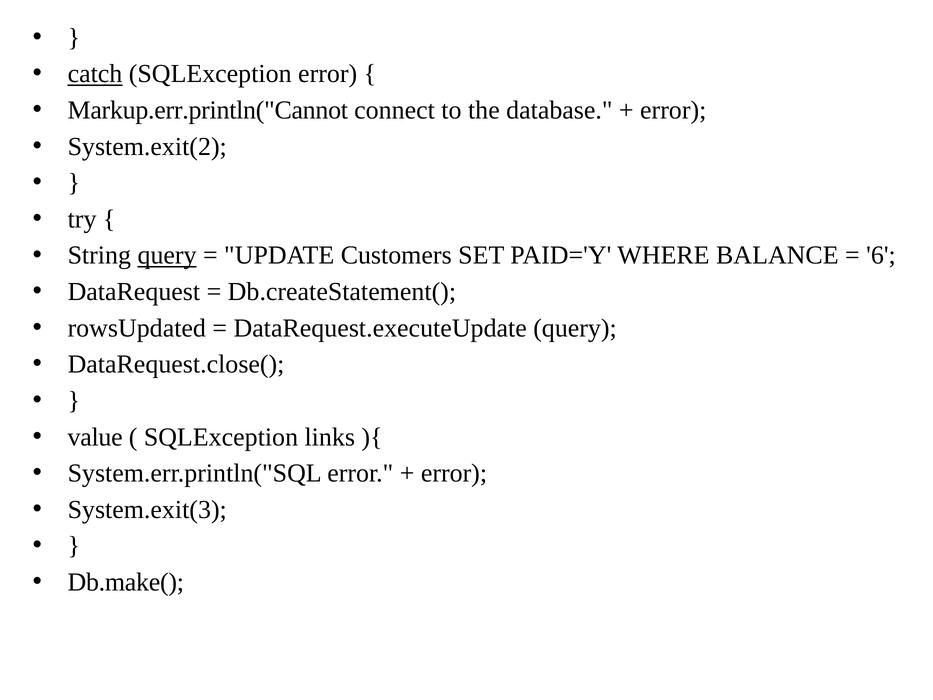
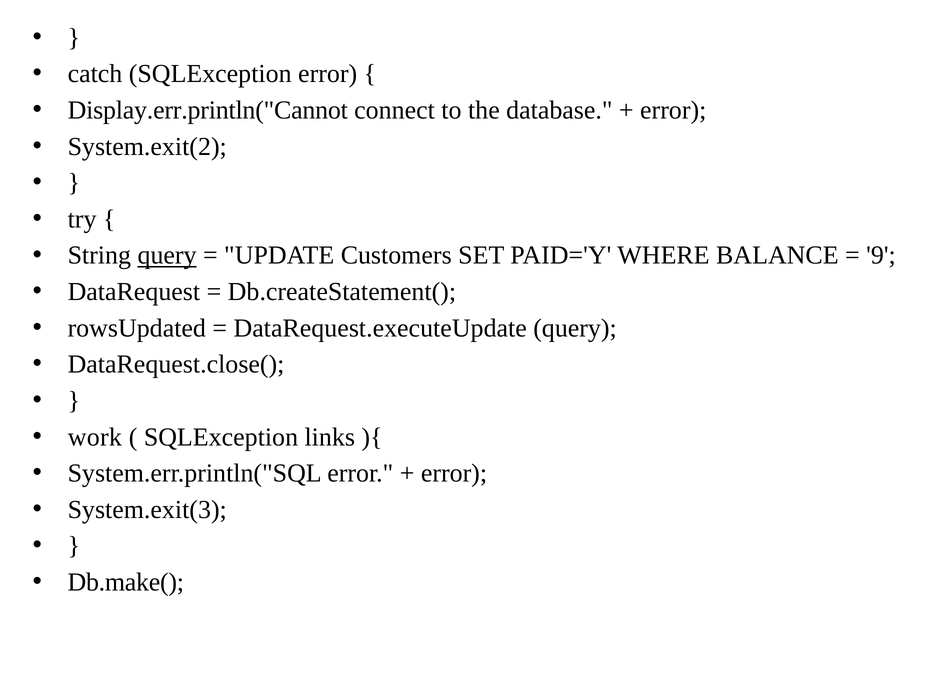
catch underline: present -> none (95, 74)
Markup.err.println("Cannot: Markup.err.println("Cannot -> Display.err.println("Cannot (208, 110)
6: 6 -> 9 (881, 255)
value: value -> work (95, 437)
